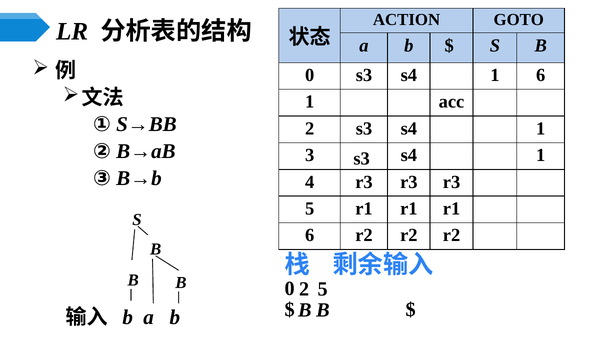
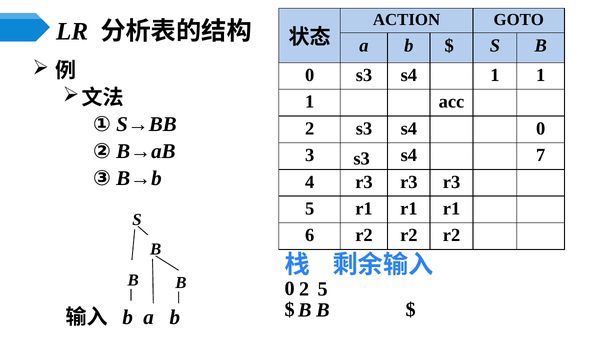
s4 1 6: 6 -> 1 (541, 75)
2 s3 s4 1: 1 -> 0 (541, 129)
3 s3 s4 1: 1 -> 7 (541, 155)
